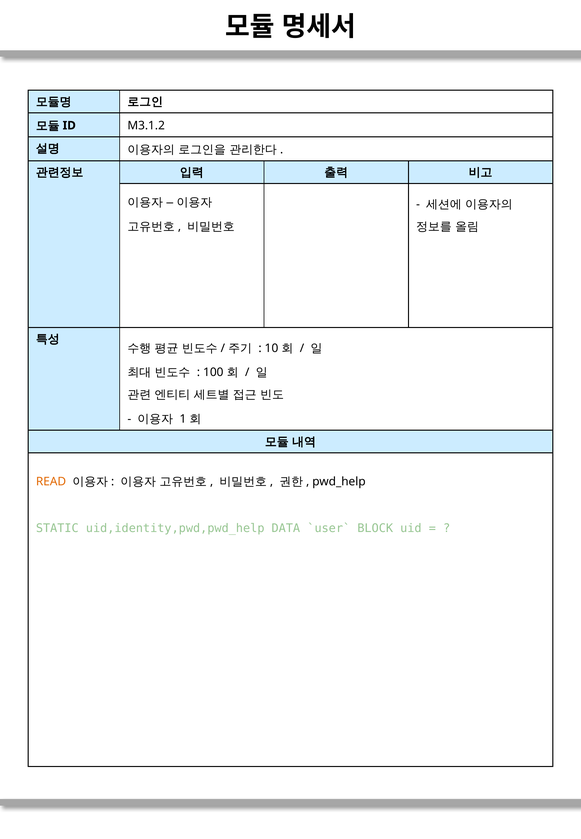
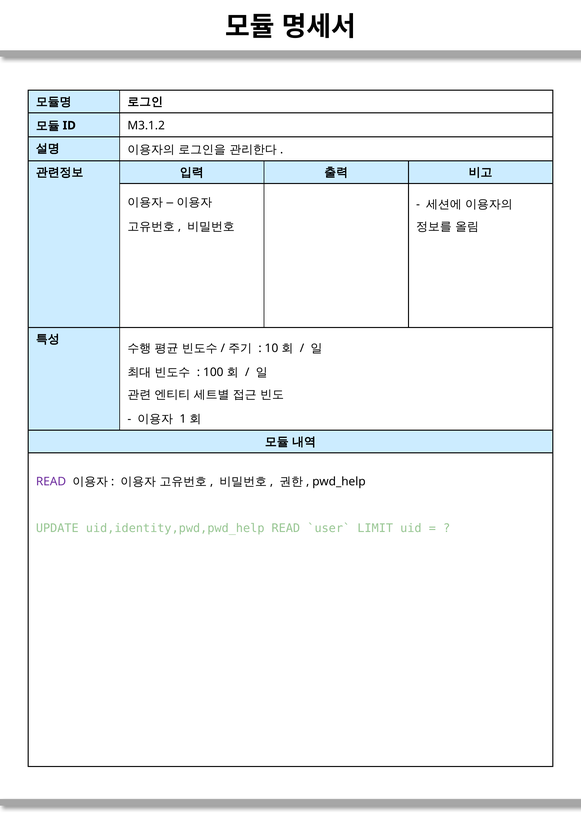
READ colour: orange -> purple (51, 482)
STATIC: STATIC -> UPDATE (57, 529)
DATA: DATA -> READ (286, 529)
BLOCK: BLOCK -> LIMIT (375, 529)
